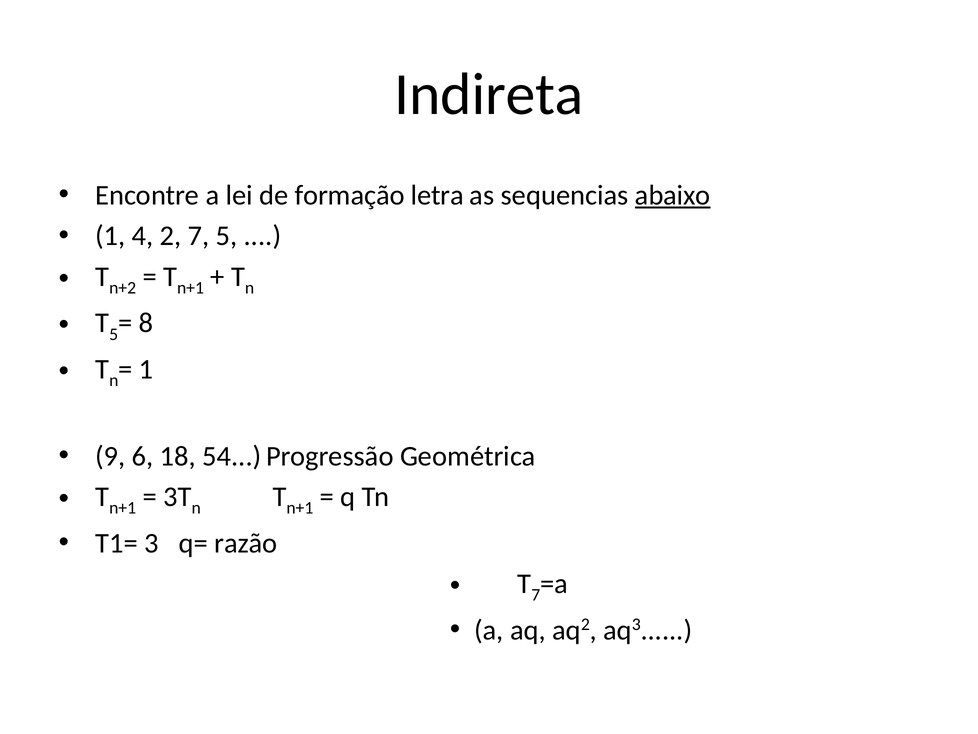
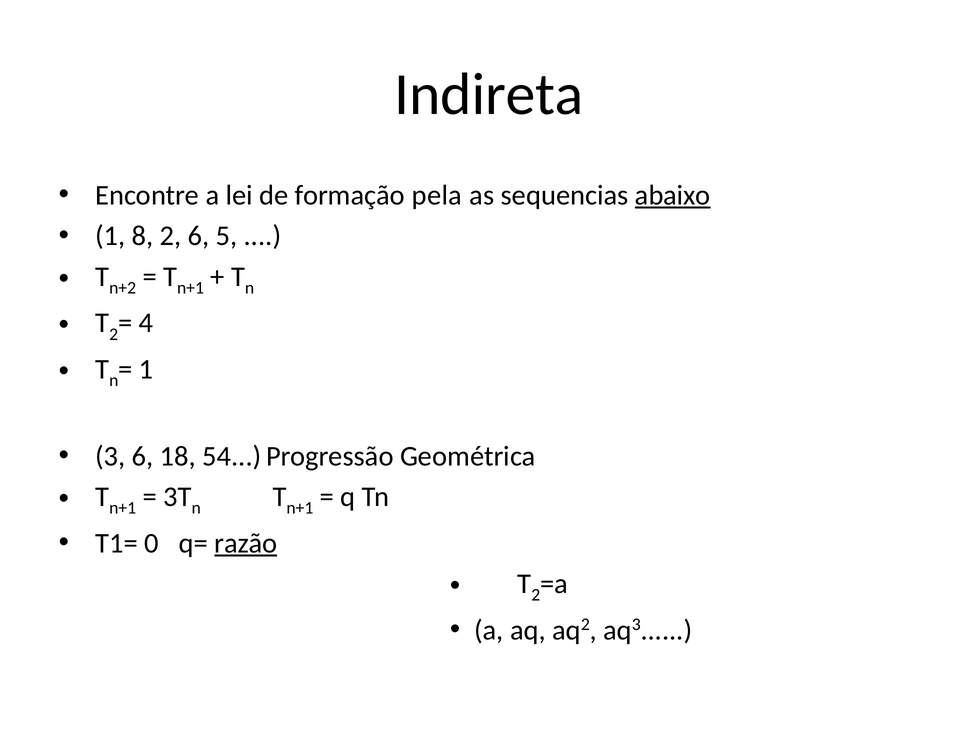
letra: letra -> pela (437, 195)
4: 4 -> 8 (143, 236)
2 7: 7 -> 6 (199, 236)
5: 5 -> 2 (114, 334)
8: 8 -> 4 (146, 323)
9: 9 -> 3 (110, 456)
3: 3 -> 0 (151, 543)
razão underline: none -> present (246, 543)
7: 7 -> 2 (536, 595)
